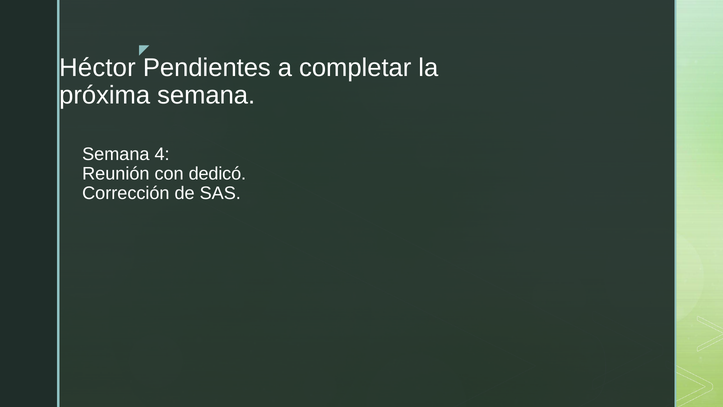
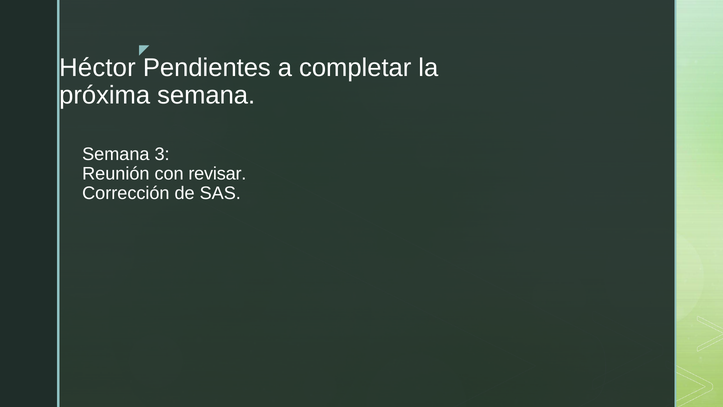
4: 4 -> 3 (162, 154)
dedicó: dedicó -> revisar (217, 173)
